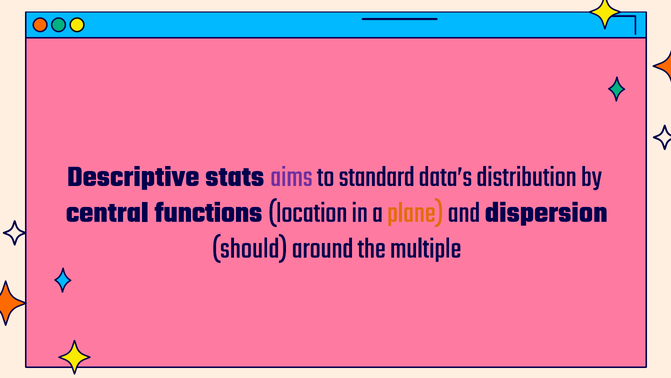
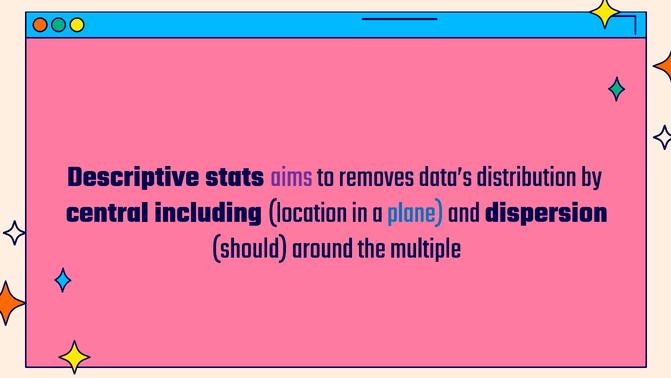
standard: standard -> removes (377, 176)
functions: functions -> including (208, 212)
plane colour: orange -> blue (415, 212)
